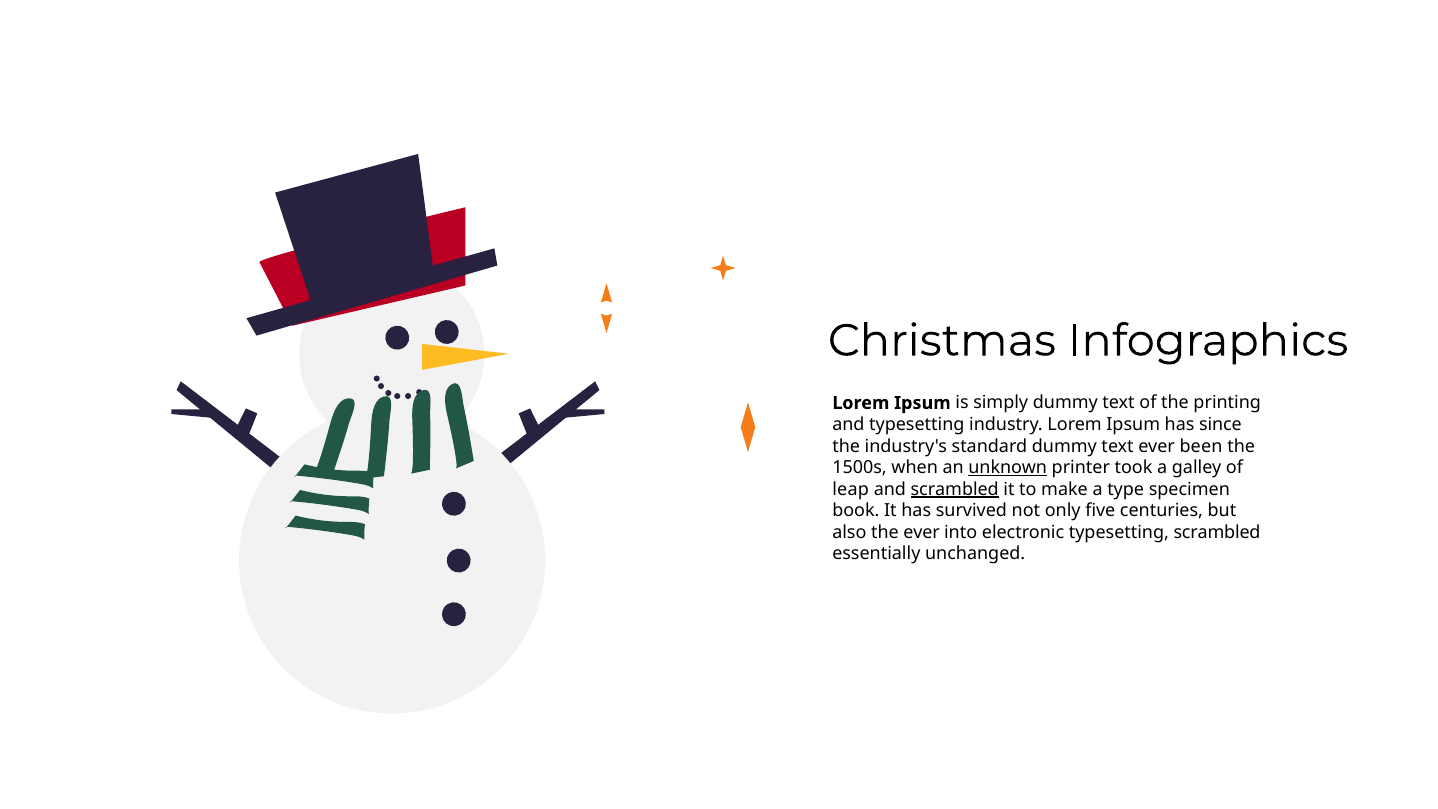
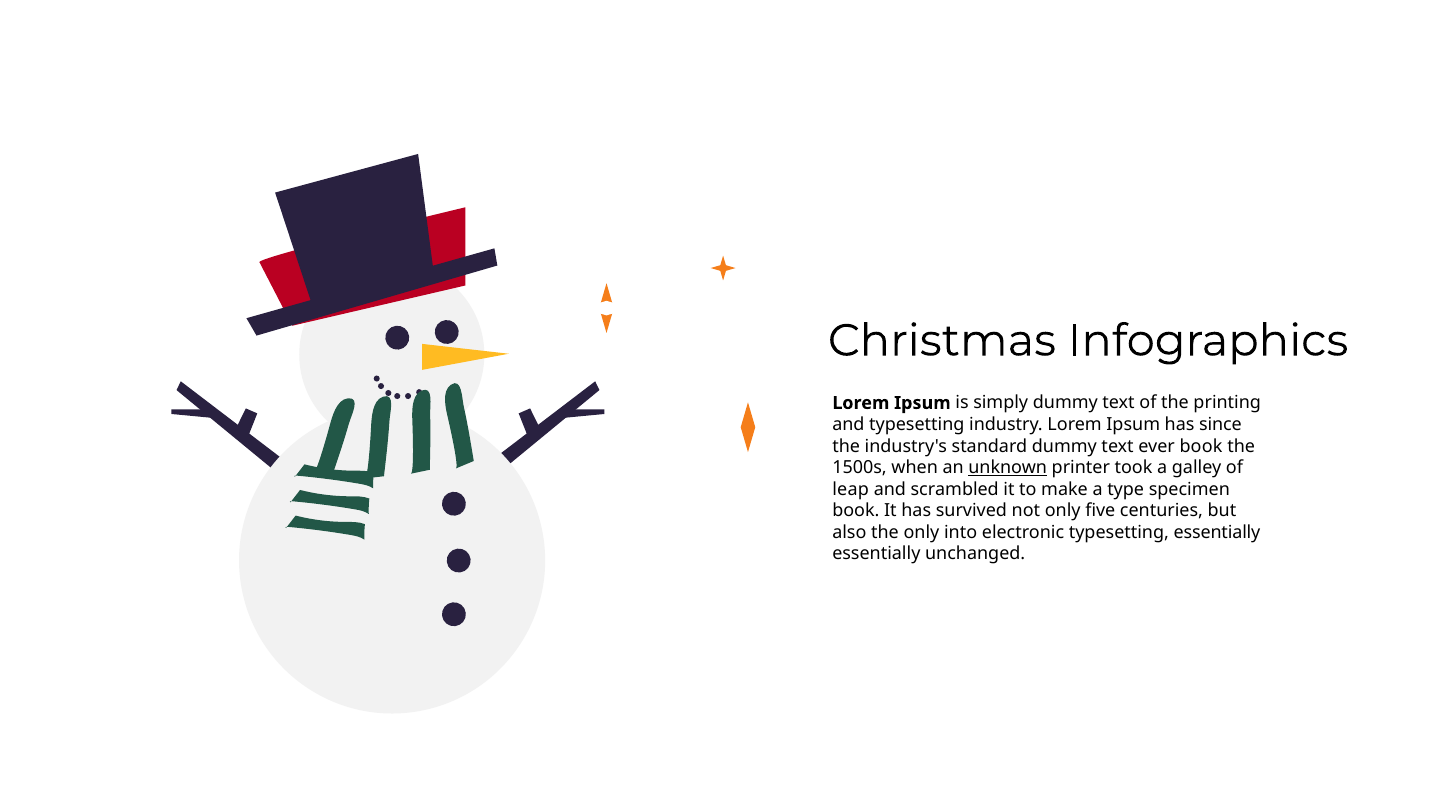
ever been: been -> book (1201, 446)
scrambled underline: present -> none (955, 489)
the ever: ever -> only (921, 532)
typesetting scrambled: scrambled -> essentially (1217, 532)
